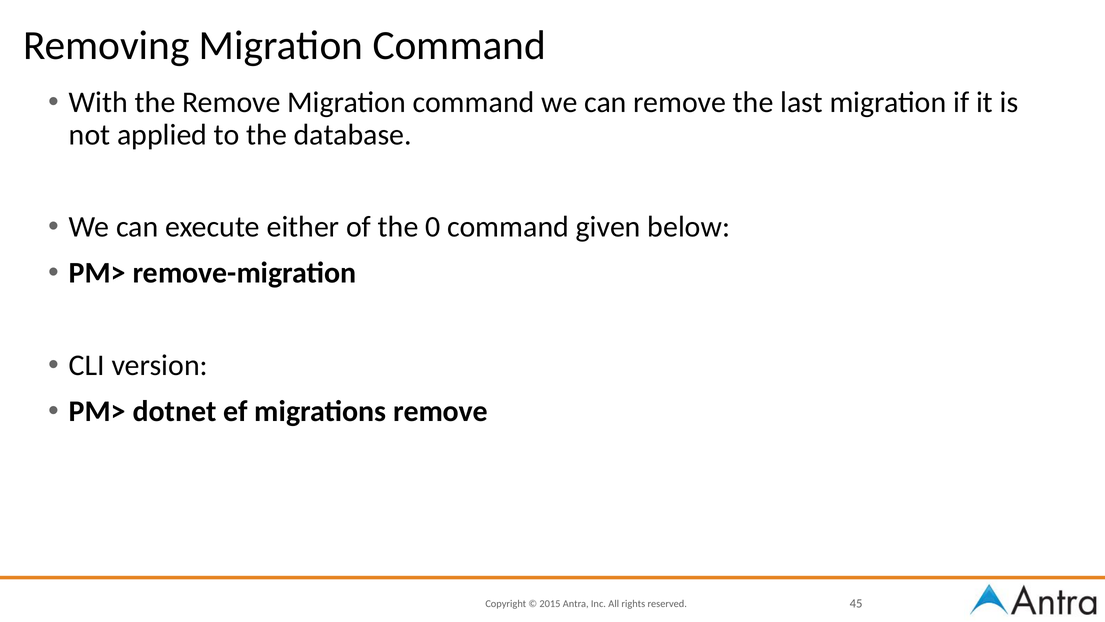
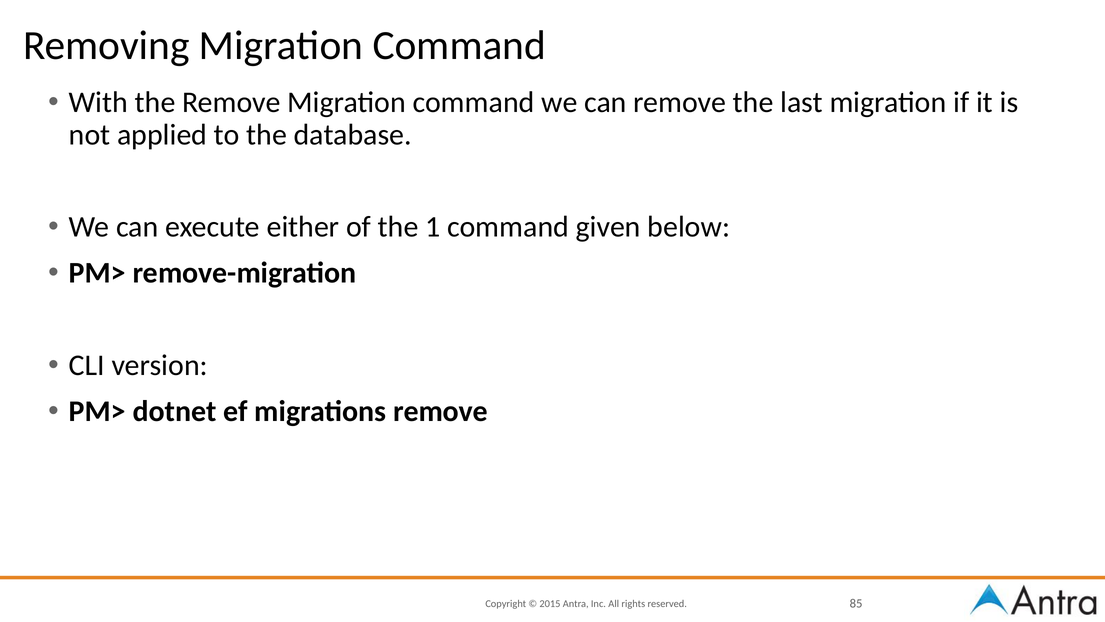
0: 0 -> 1 (433, 227)
45: 45 -> 85 (856, 603)
